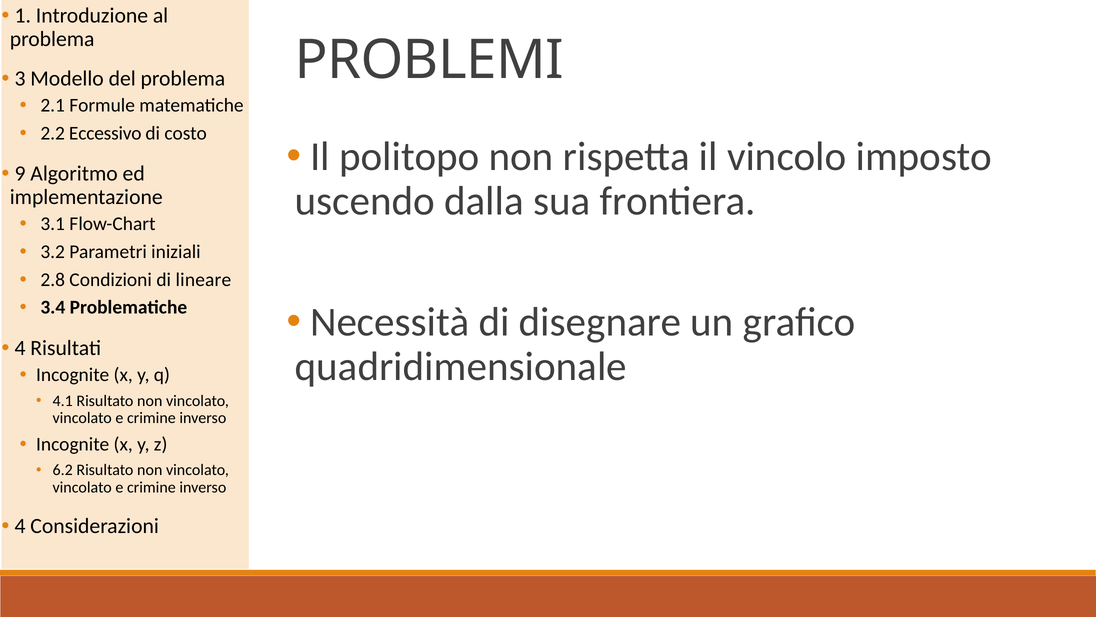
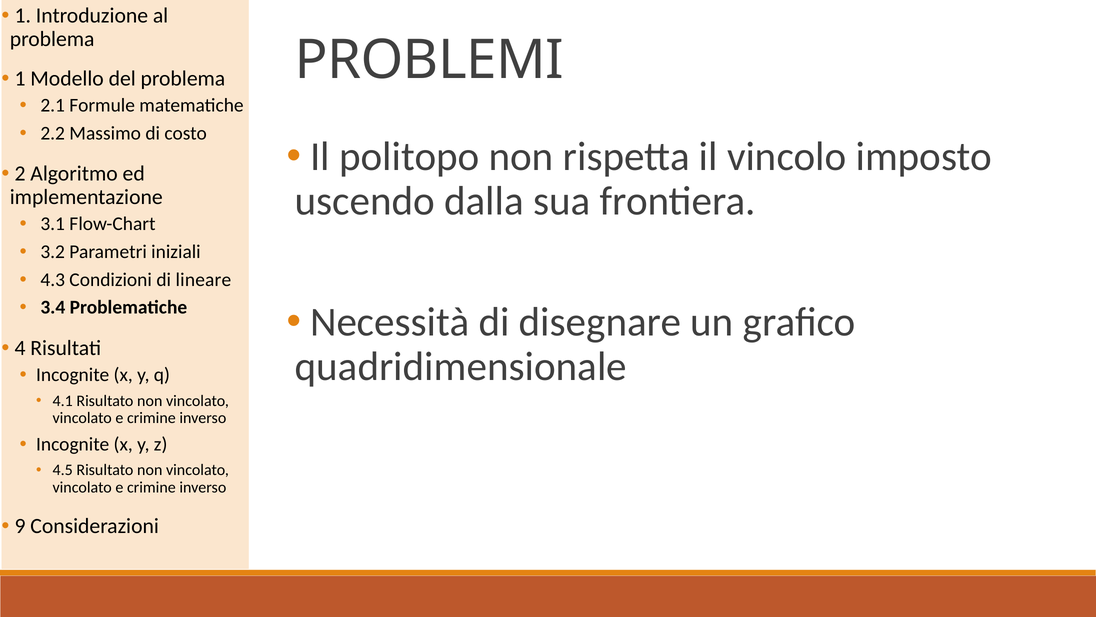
3: 3 -> 1 (20, 79)
Eccessivo: Eccessivo -> Massimo (105, 133)
9: 9 -> 2 (20, 174)
2.8: 2.8 -> 4.3 (53, 279)
6.2: 6.2 -> 4.5 (63, 470)
4: 4 -> 9 (20, 526)
